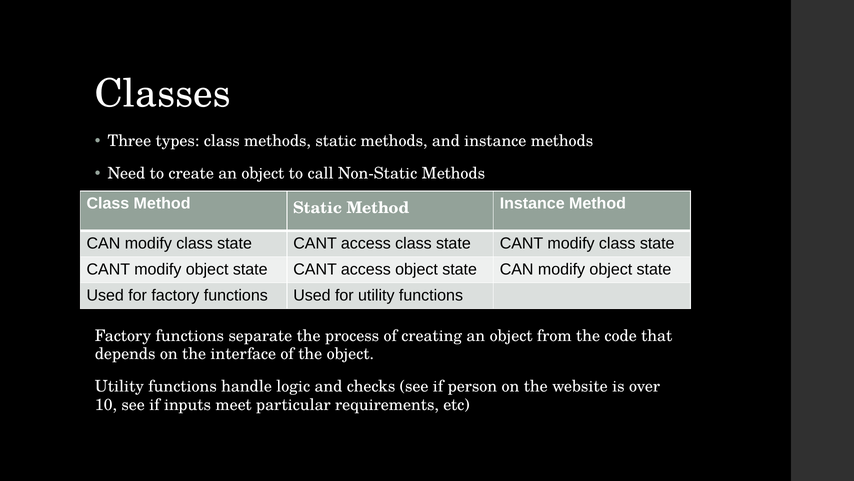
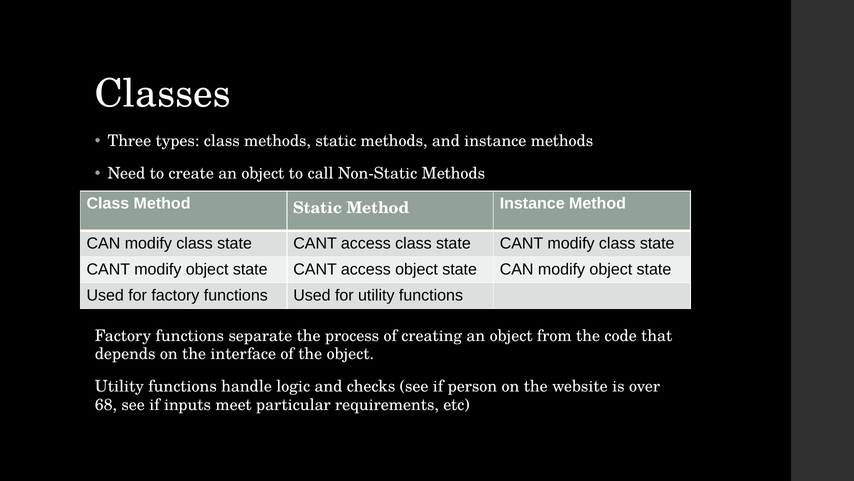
10: 10 -> 68 (106, 404)
